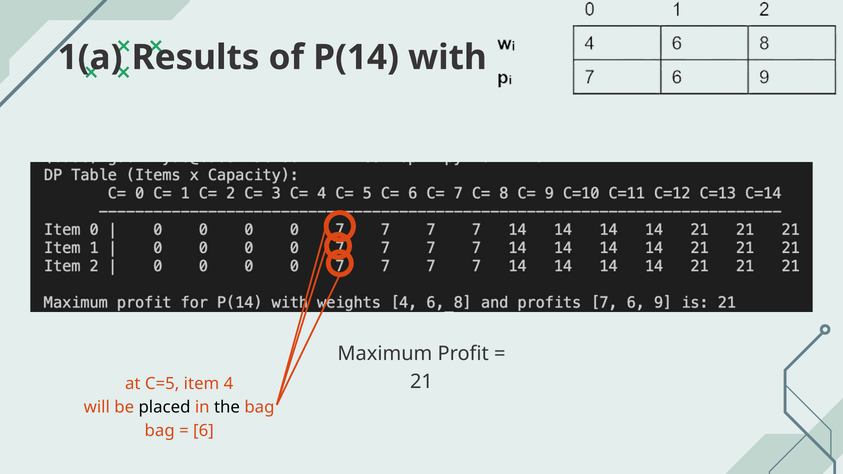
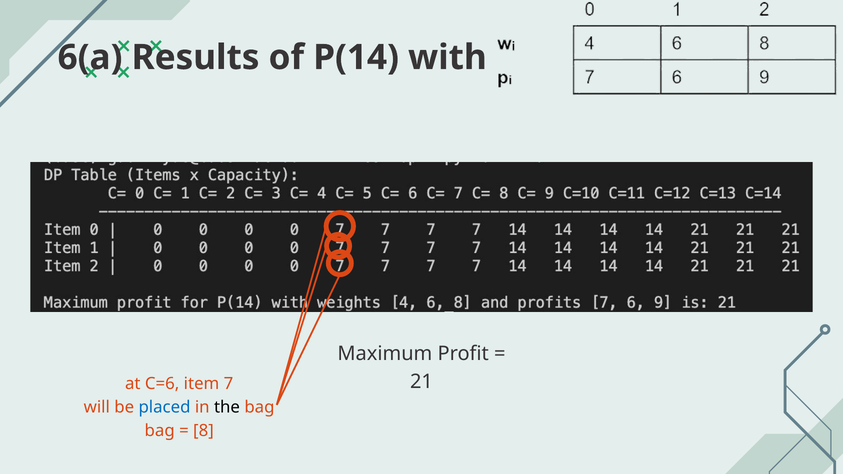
1(a: 1(a -> 6(a (90, 57)
C=5: C=5 -> C=6 (162, 384)
4: 4 -> 7 (229, 384)
placed colour: black -> blue (164, 407)
6: 6 -> 8 (203, 431)
